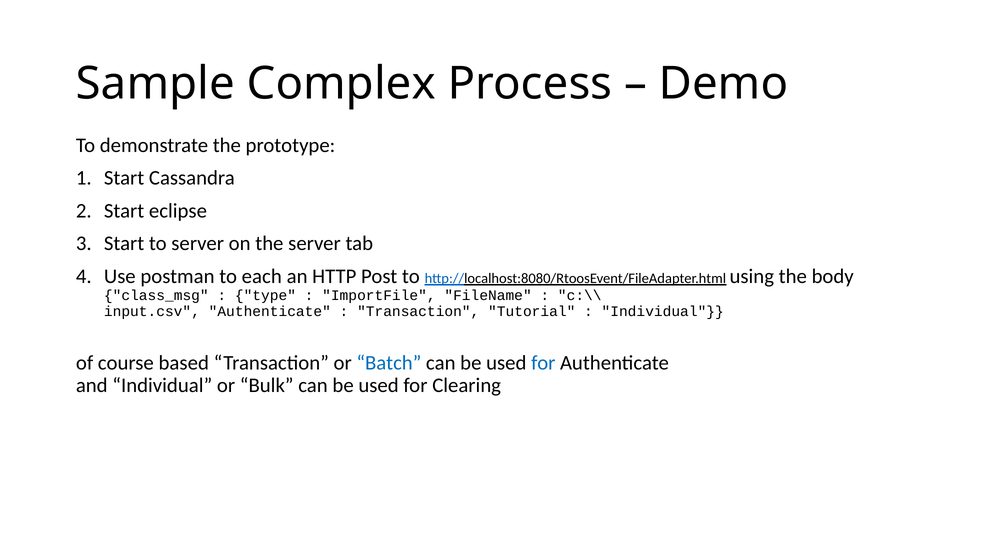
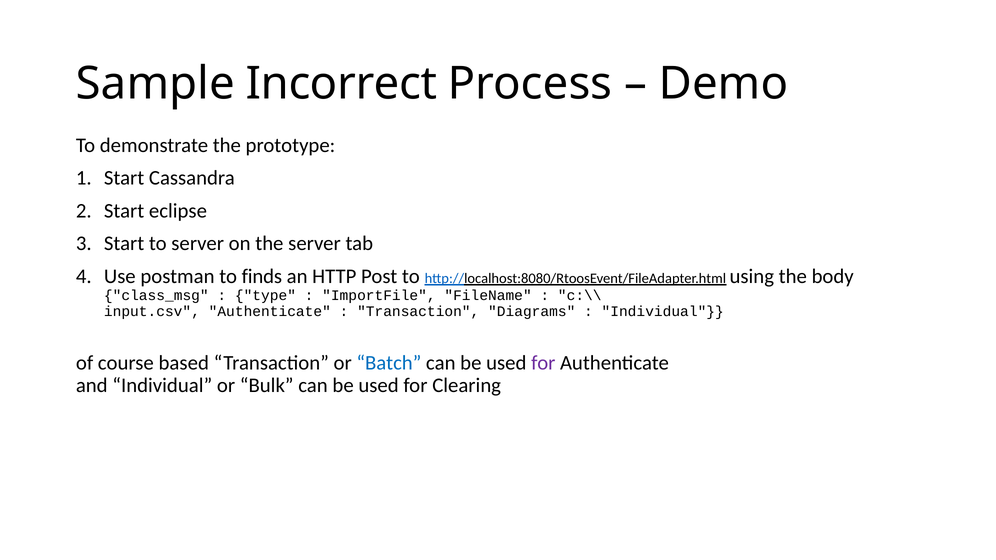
Complex: Complex -> Incorrect (341, 84)
each: each -> finds (262, 277)
Tutorial: Tutorial -> Diagrams (532, 311)
for colour: blue -> purple (543, 363)
